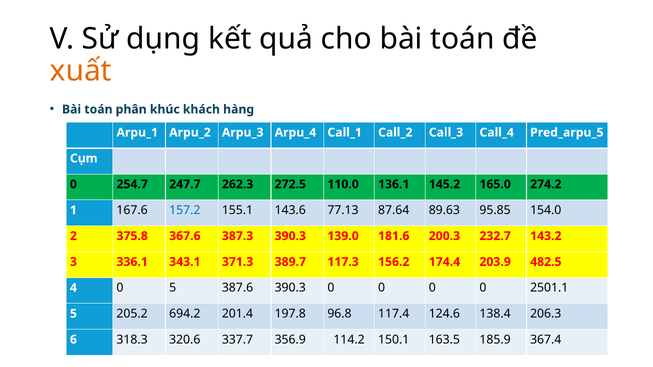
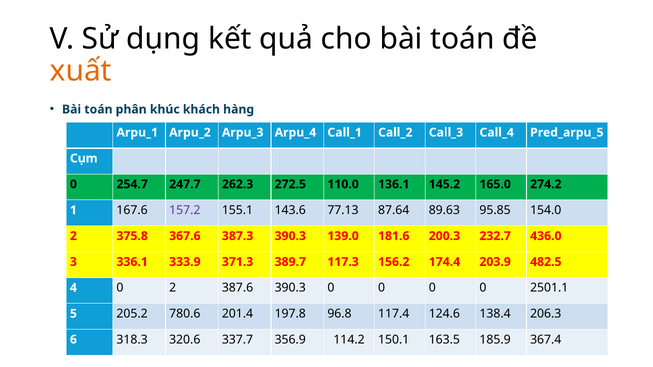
157.2 colour: blue -> purple (185, 210)
143.2: 143.2 -> 436.0 (546, 236)
343.1: 343.1 -> 333.9 (185, 262)
0 5: 5 -> 2 (173, 288)
694.2: 694.2 -> 780.6 (185, 314)
